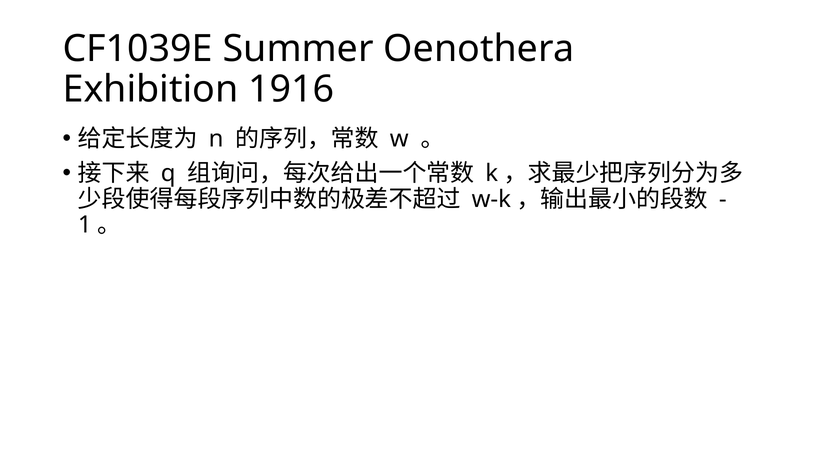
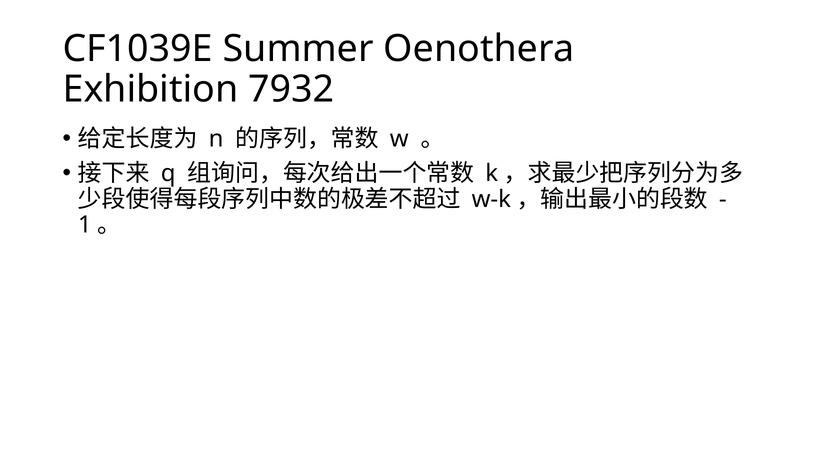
1916: 1916 -> 7932 (291, 89)
